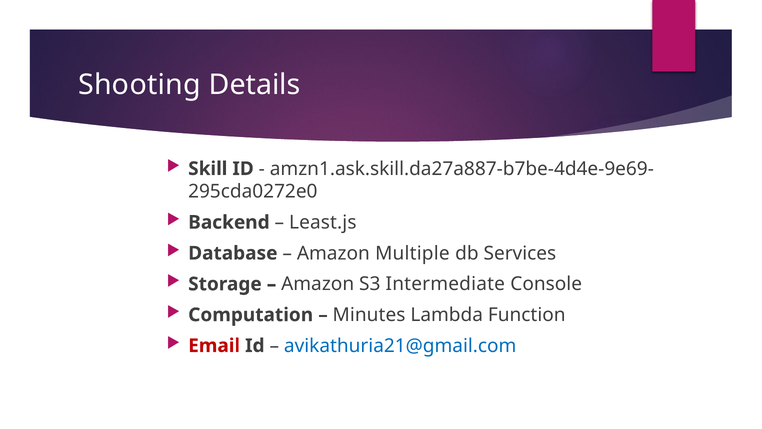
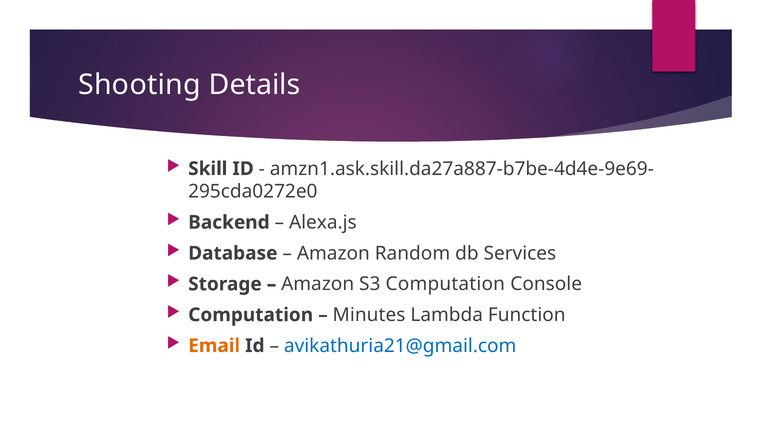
Least.js: Least.js -> Alexa.js (323, 222)
Multiple: Multiple -> Random (412, 253)
S3 Intermediate: Intermediate -> Computation (445, 284)
Email colour: red -> orange (214, 345)
